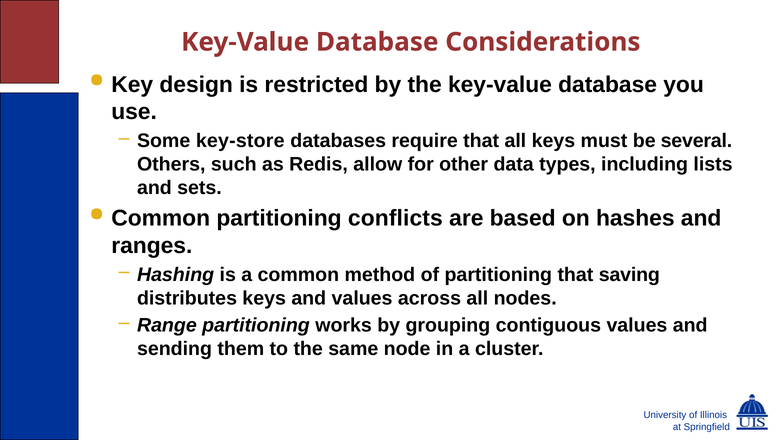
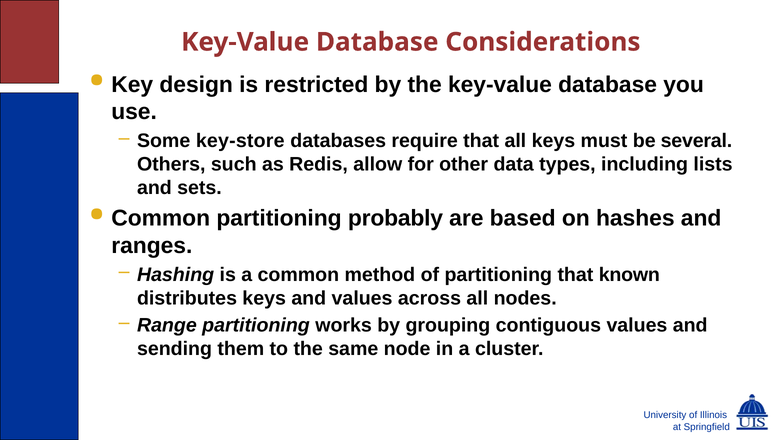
conflicts: conflicts -> probably (396, 218)
saving: saving -> known (629, 275)
